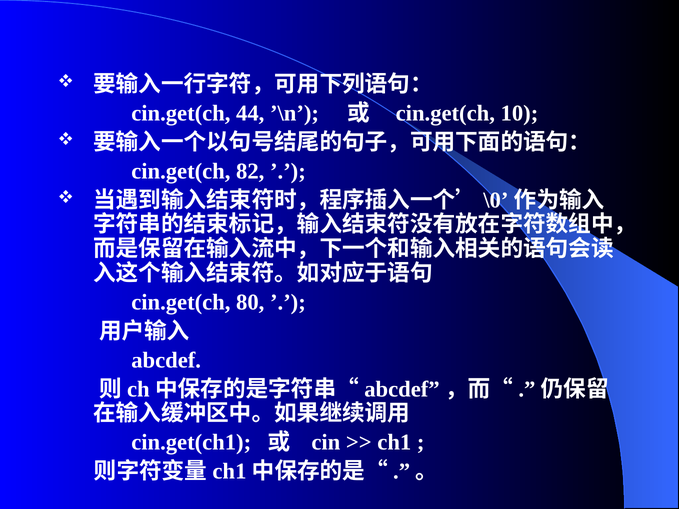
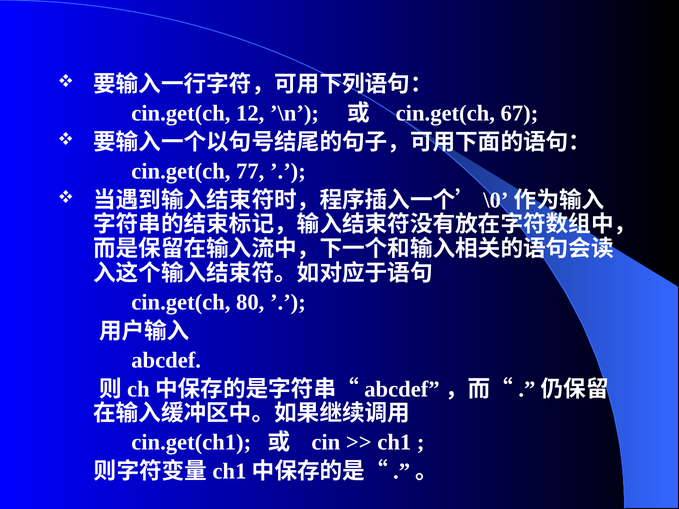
44: 44 -> 12 (250, 113)
10: 10 -> 67 (519, 113)
82: 82 -> 77 (250, 171)
